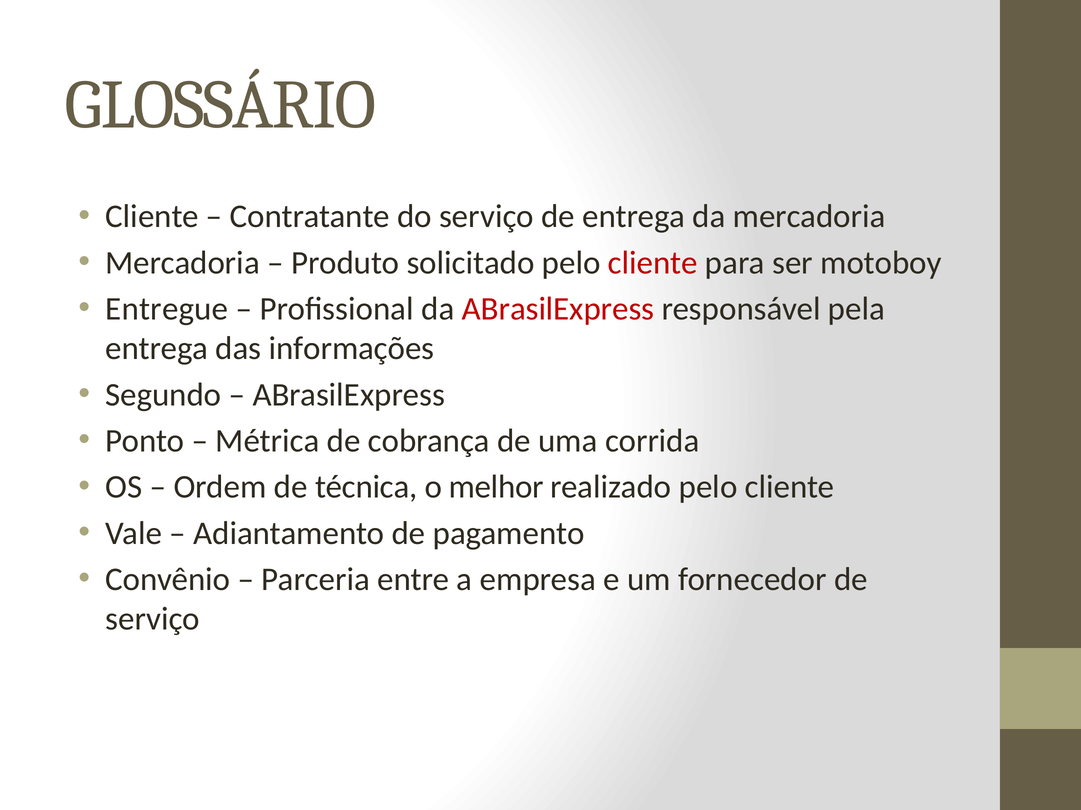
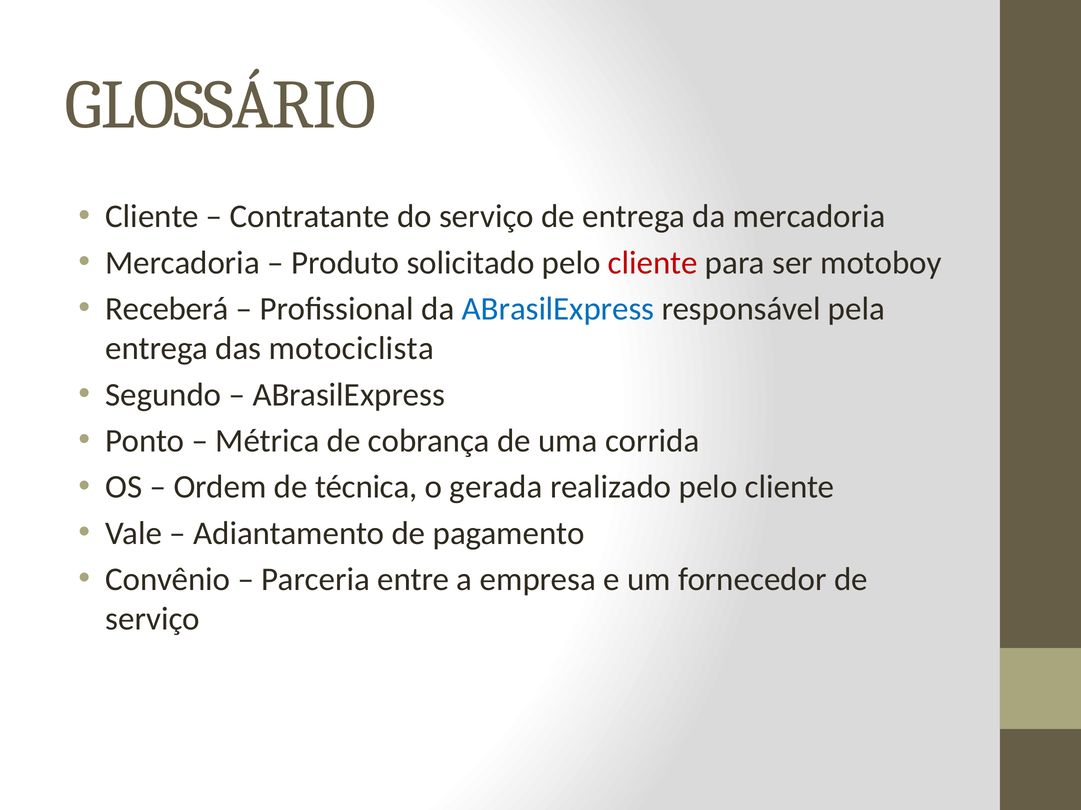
Entregue: Entregue -> Receberá (167, 309)
ABrasilExpress colour: red -> blue (558, 309)
informações: informações -> motociclista (351, 349)
melhor: melhor -> gerada (496, 487)
